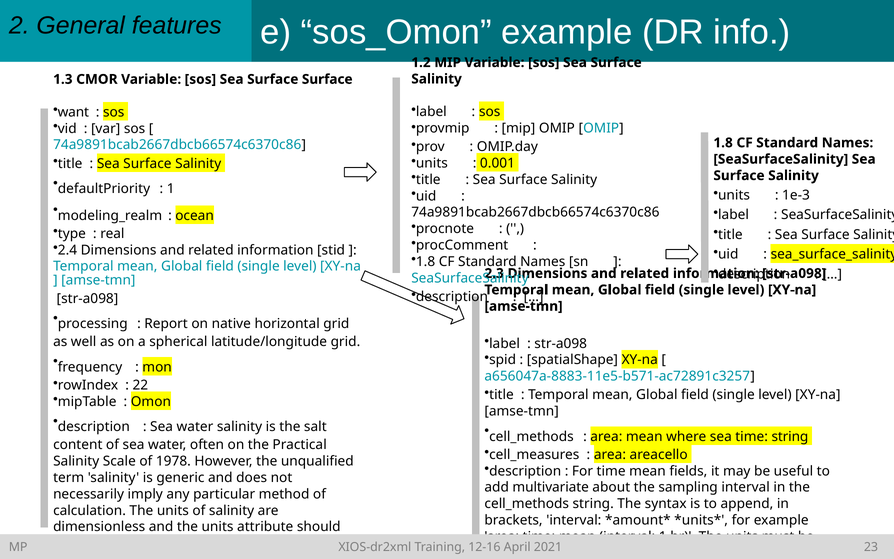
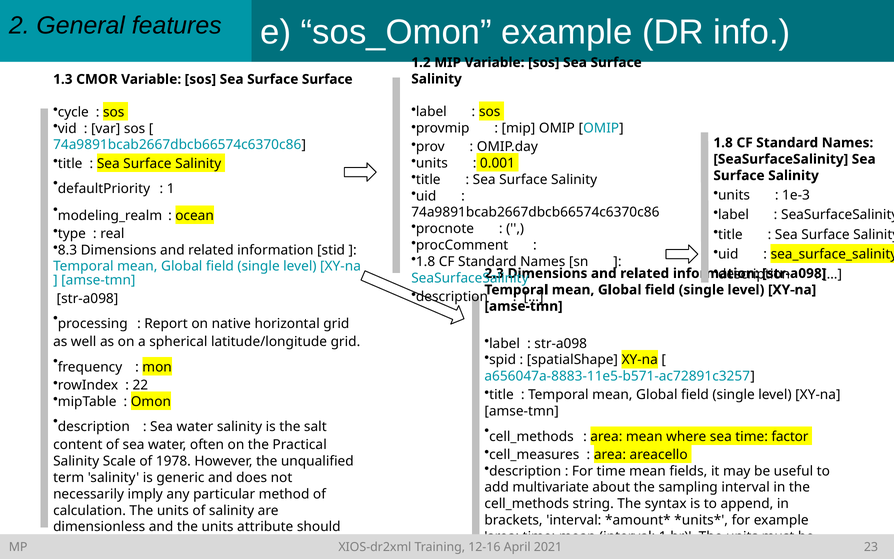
want: want -> cycle (73, 112)
2.4: 2.4 -> 8.3 (68, 250)
time string: string -> factor (790, 436)
